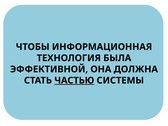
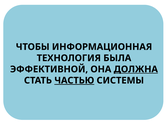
ДОЛЖНА underline: none -> present (136, 69)
